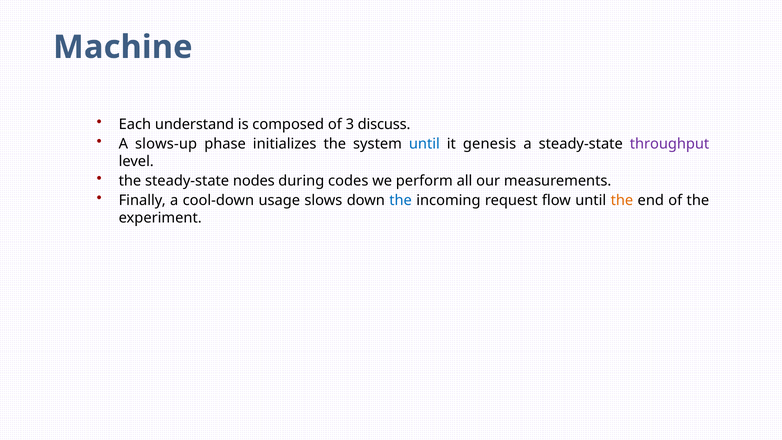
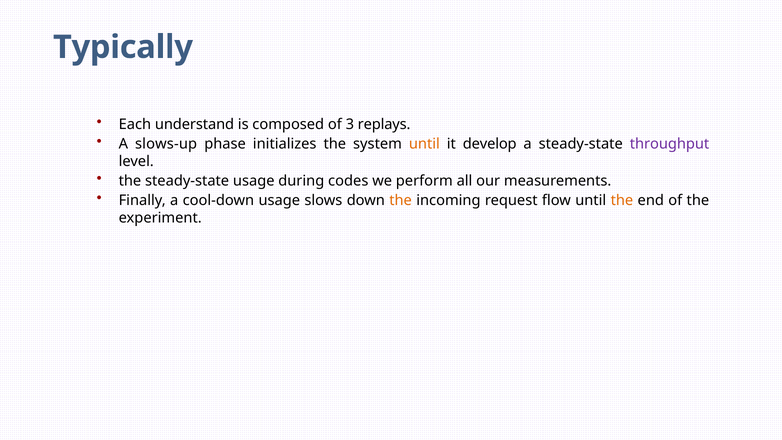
Machine: Machine -> Typically (123, 47)
discuss: discuss -> replays (384, 124)
until colour: blue -> orange (424, 144)
genesis: genesis -> develop (490, 144)
steady-state nodes: nodes -> usage (254, 181)
the colour: blue -> orange (401, 200)
